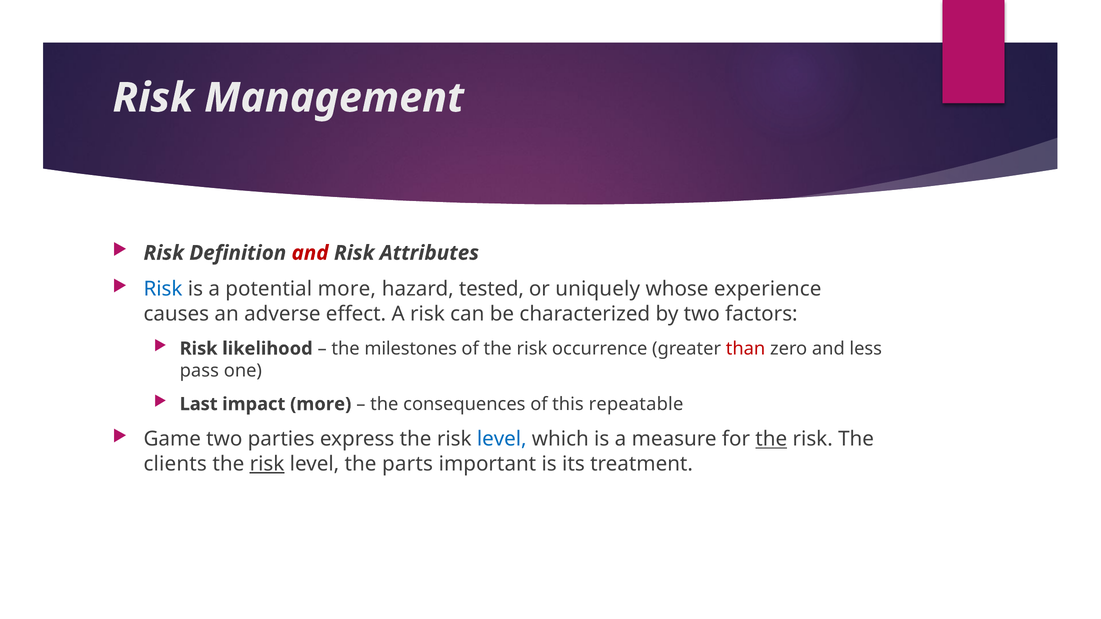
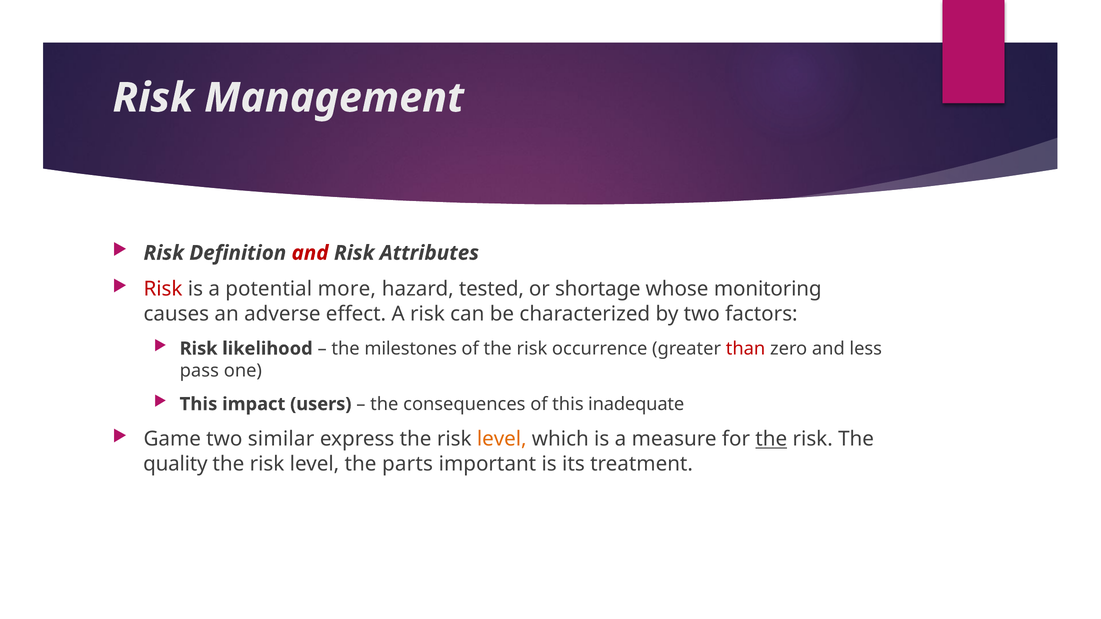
Risk colour: blue -> red (163, 289)
uniquely: uniquely -> shortage (598, 289)
experience: experience -> monitoring (768, 289)
Last: Last -> This (199, 404)
impact more: more -> users (321, 404)
repeatable: repeatable -> inadequate (636, 404)
parties: parties -> similar (281, 439)
level colour: blue -> orange (502, 439)
clients: clients -> quality (175, 464)
risk underline: present -> none (267, 464)
